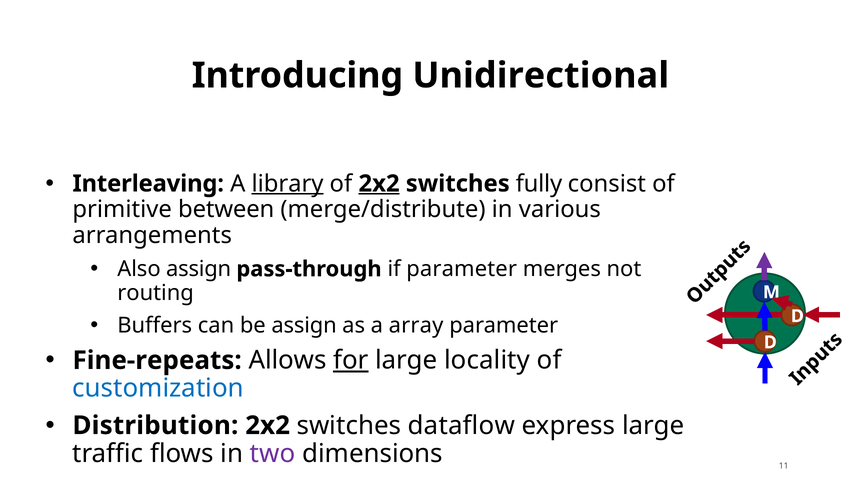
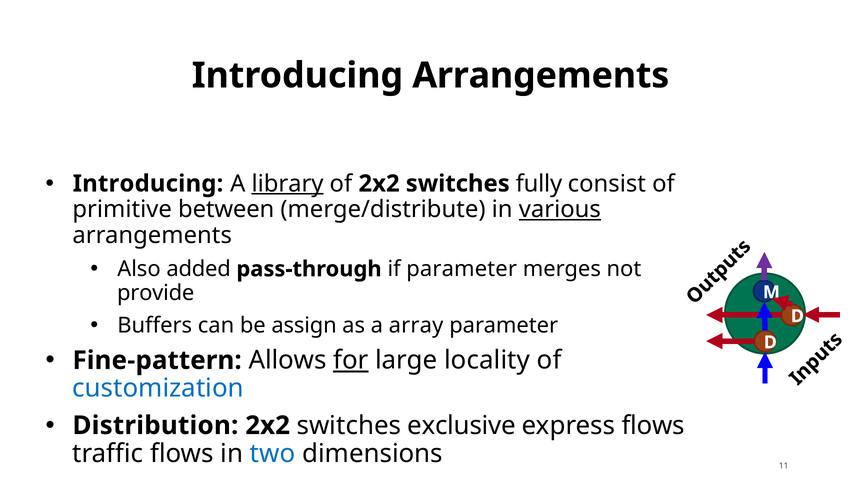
Introducing Unidirectional: Unidirectional -> Arrangements (541, 75)
Interleaving: Interleaving -> Introducing (148, 183)
2x2 underline: present -> none (379, 183)
various underline: none -> present (560, 209)
Also assign: assign -> added (199, 269)
routing: routing -> provide (156, 292)
Fine-repeats: Fine-repeats -> Fine-pattern (157, 360)
dataflow: dataflow -> exclusive (462, 425)
express large: large -> flows (653, 425)
two colour: purple -> blue (273, 453)
